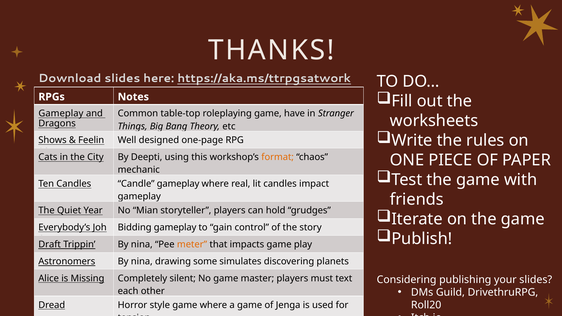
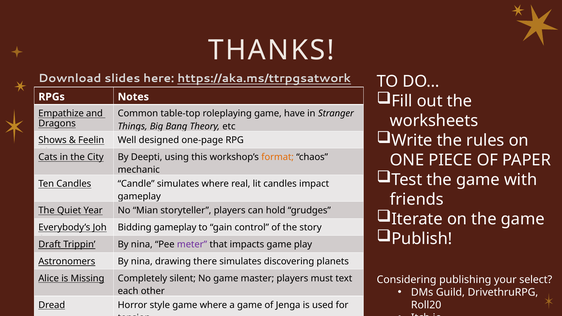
Gameplay: Gameplay -> Empathize (61, 114)
Candle gameplay: gameplay -> simulates (178, 184)
meter colour: orange -> purple (192, 245)
some: some -> there (205, 261)
your slides: slides -> select (536, 280)
